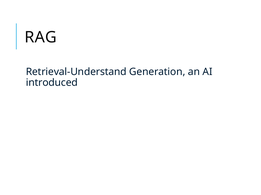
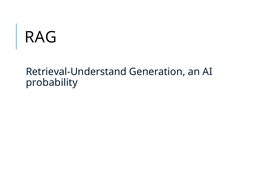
introduced: introduced -> probability (52, 83)
